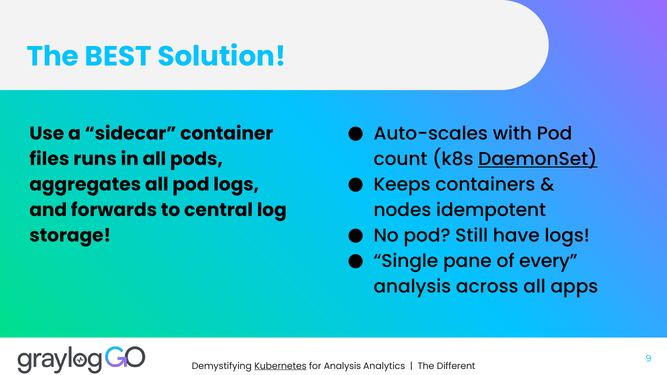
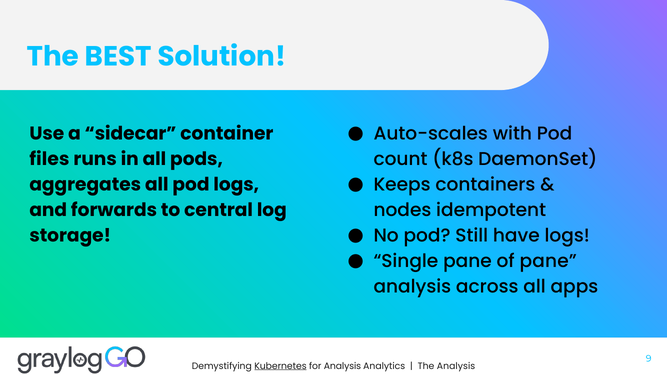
DaemonSet underline: present -> none (538, 159)
of every: every -> pane (548, 261)
The Different: Different -> Analysis (456, 366)
